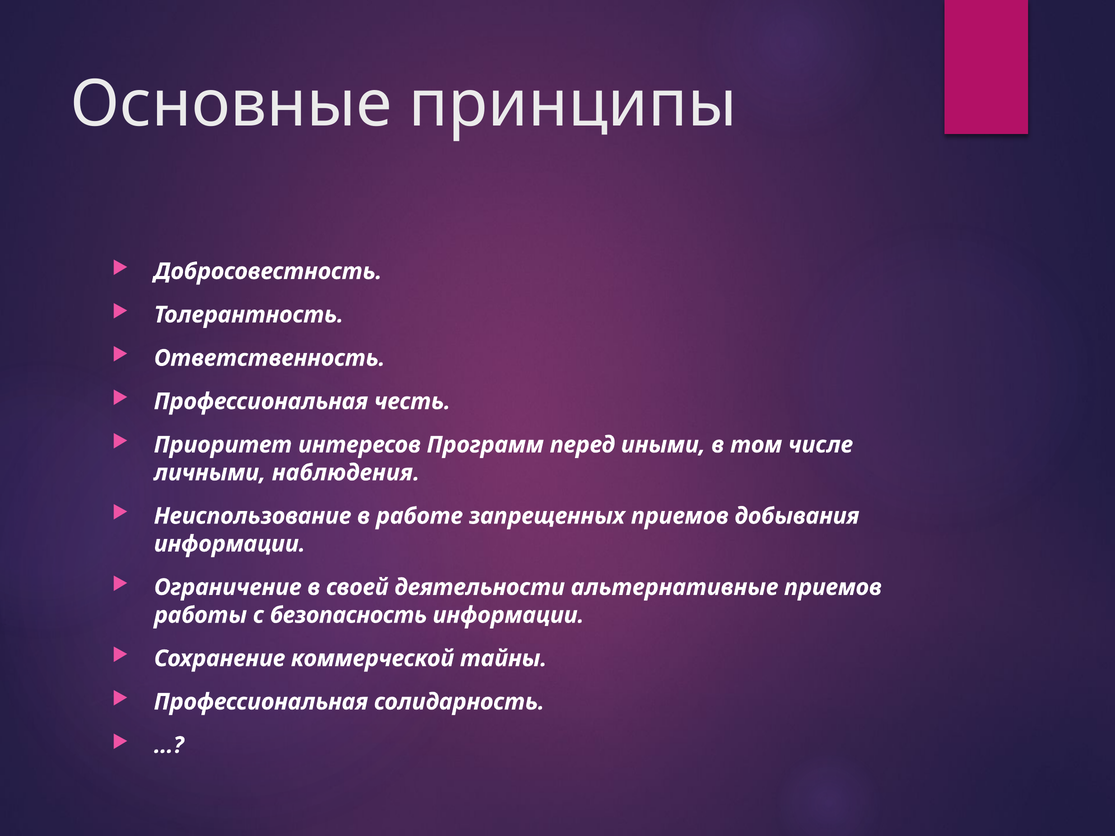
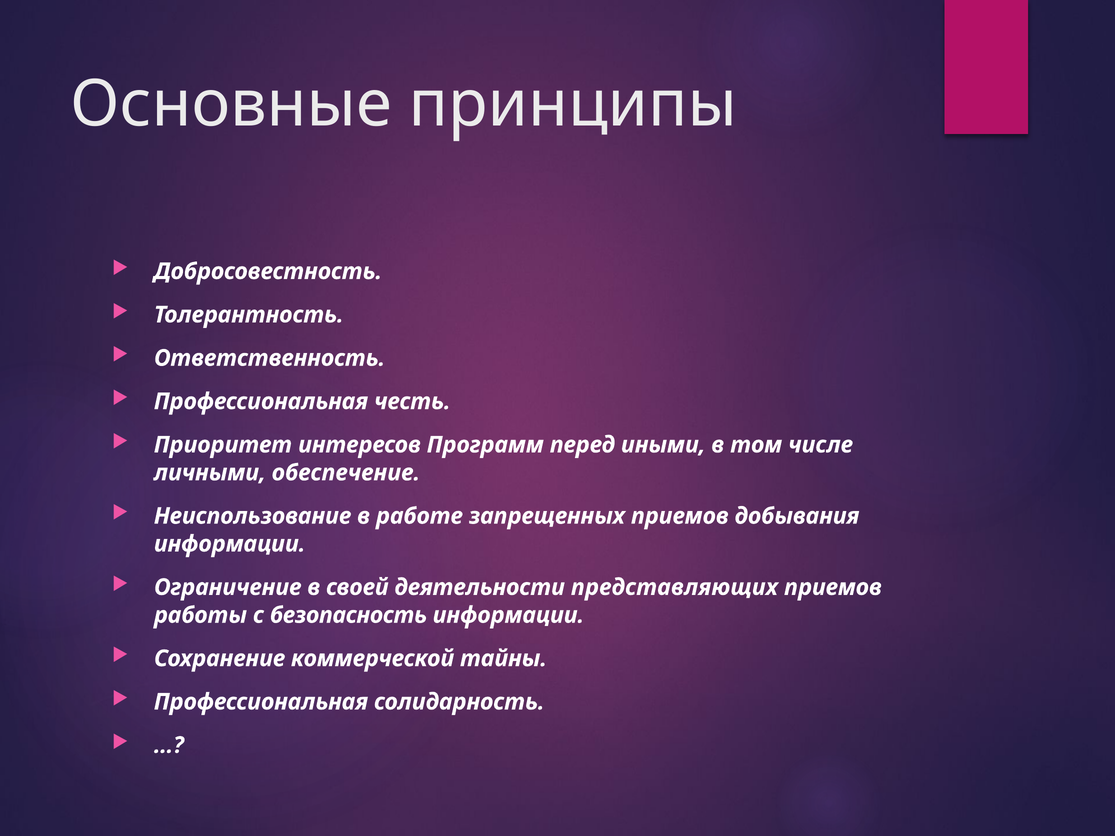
наблюдения: наблюдения -> обеспечение (346, 473)
альтернативные: альтернативные -> представляющих (674, 587)
